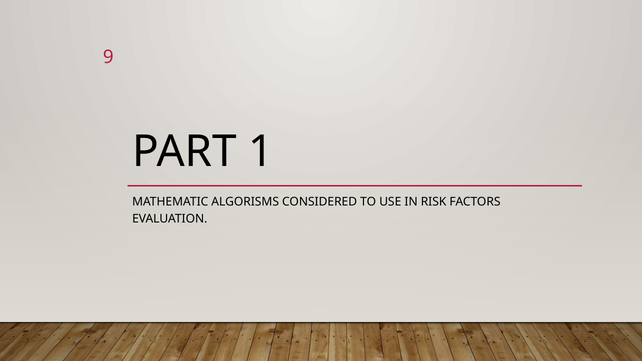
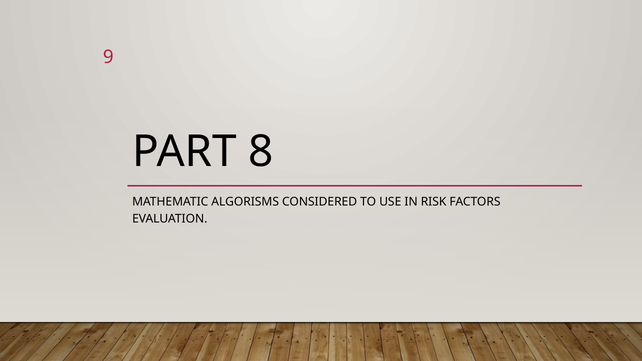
1: 1 -> 8 (261, 152)
